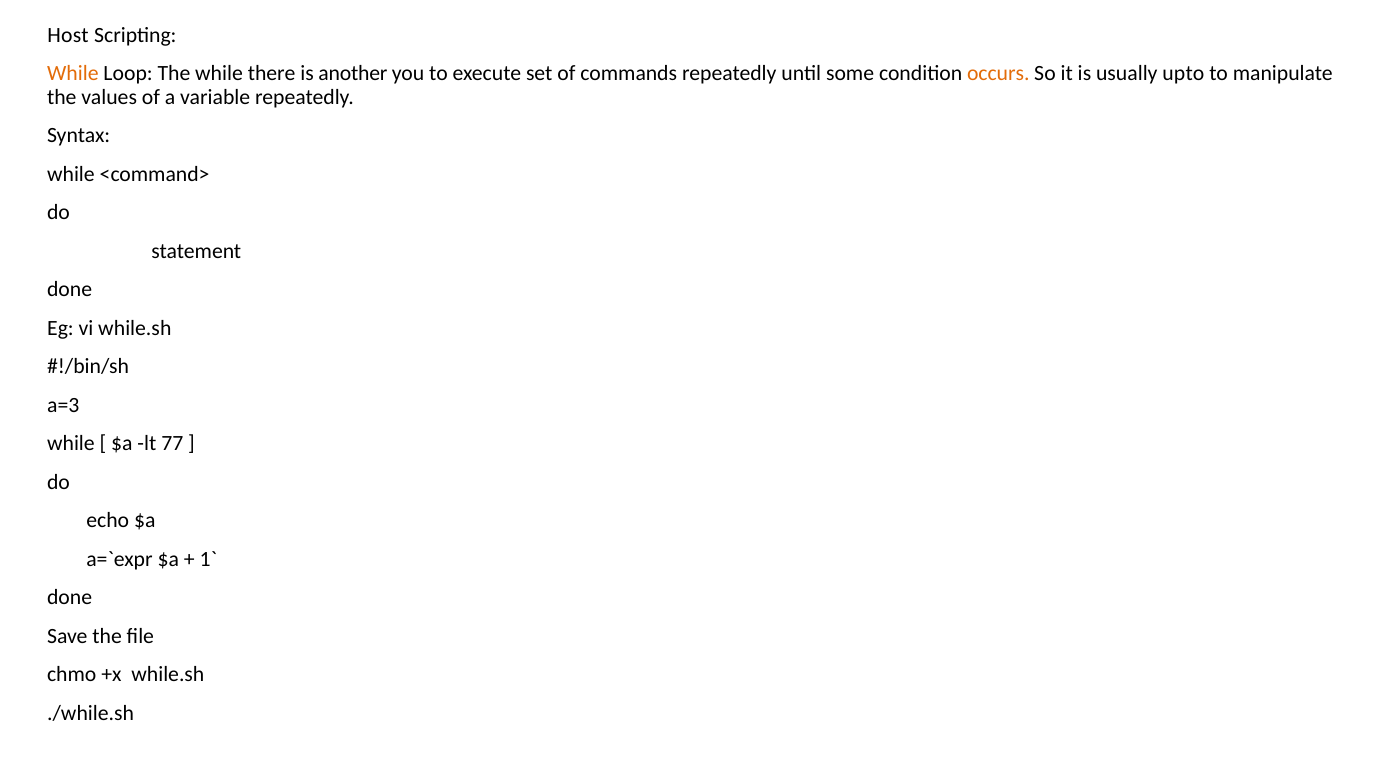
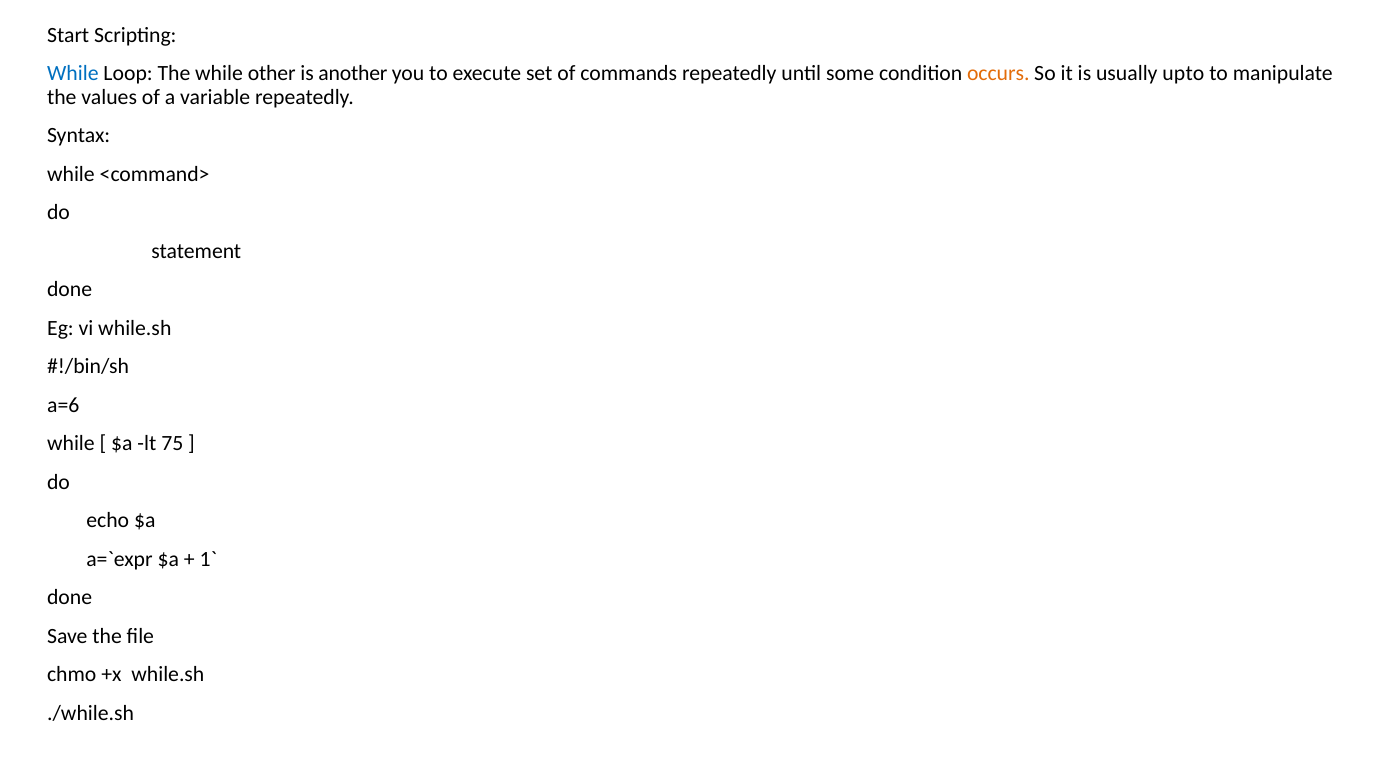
Host: Host -> Start (68, 35)
While colour: orange -> blue (73, 73)
there: there -> other (272, 73)
a=3: a=3 -> a=6 (63, 405)
77: 77 -> 75 (172, 443)
